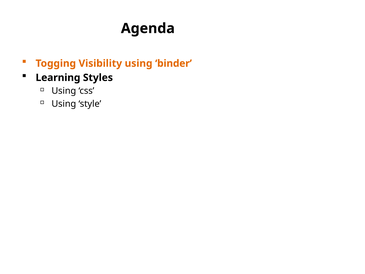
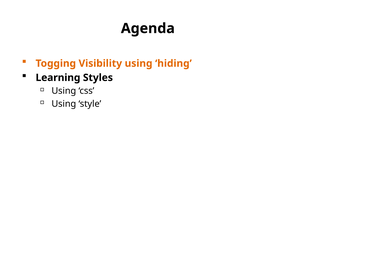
binder: binder -> hiding (173, 63)
